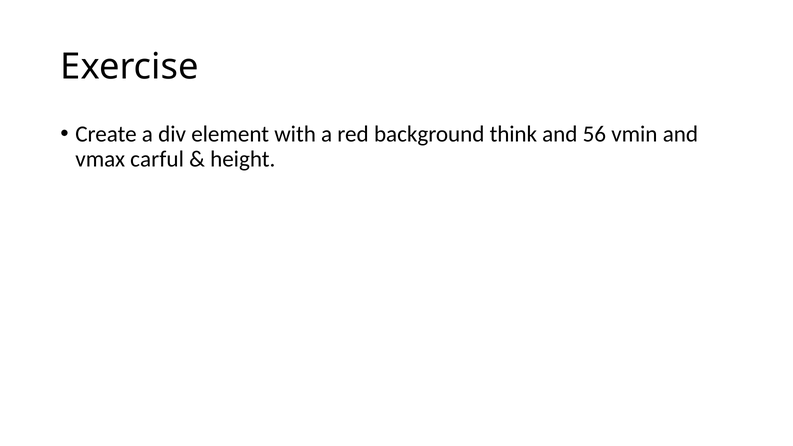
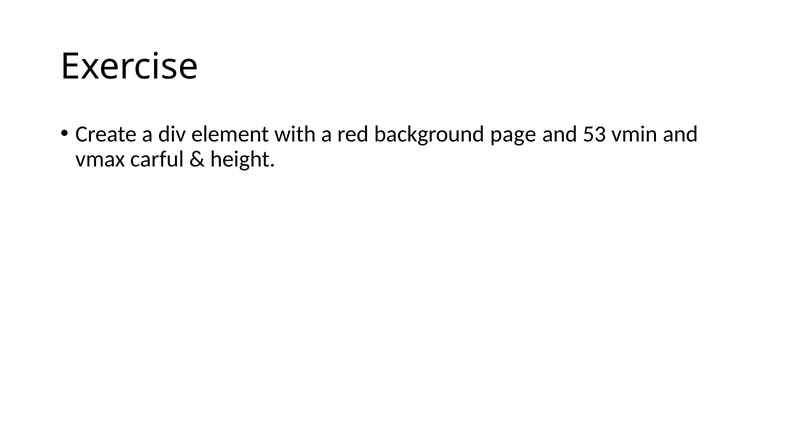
think: think -> page (513, 134)
56: 56 -> 53 (594, 134)
